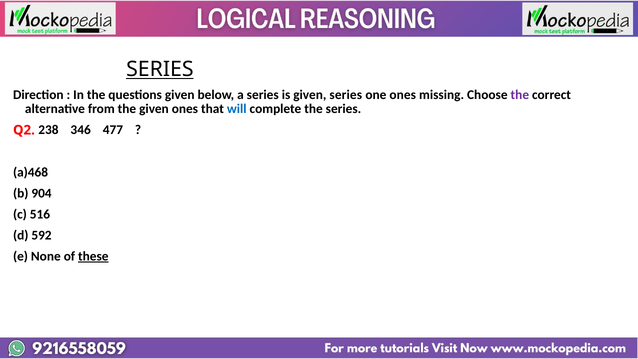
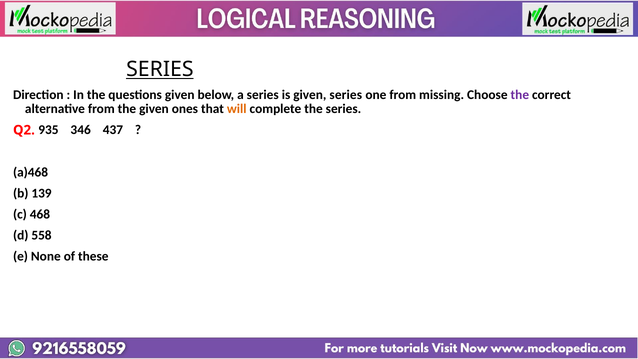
one ones: ones -> from (403, 95)
will colour: blue -> orange (237, 109)
238: 238 -> 935 (48, 130)
477: 477 -> 437 (113, 130)
904: 904 -> 139 (42, 193)
516: 516 -> 468 (40, 214)
592: 592 -> 558 (42, 235)
these underline: present -> none (93, 256)
